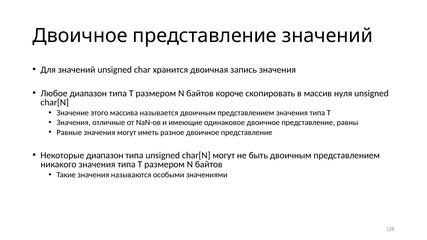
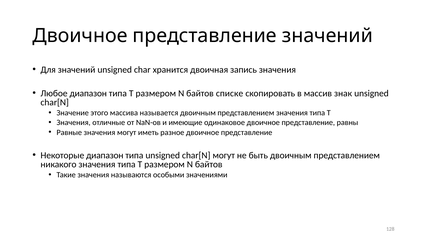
короче: короче -> списке (230, 93)
нуля: нуля -> знак (343, 93)
